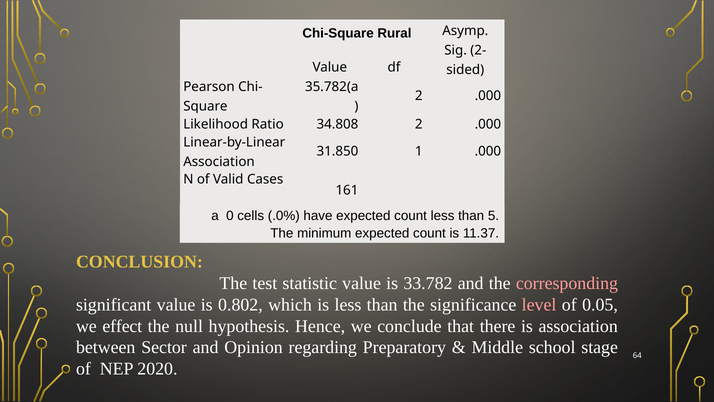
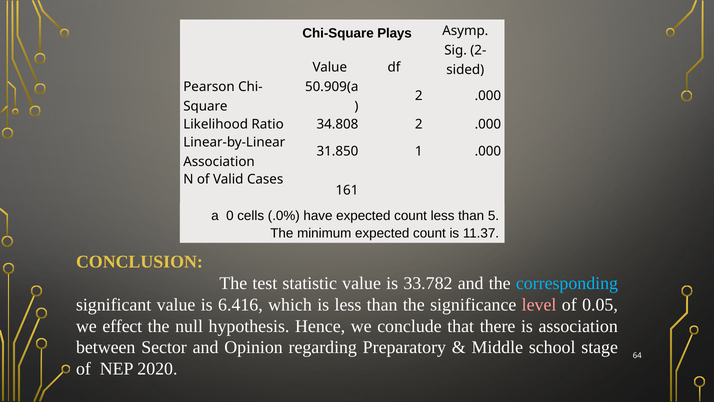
Rural: Rural -> Plays (394, 33)
35.782(a: 35.782(a -> 50.909(a (332, 87)
corresponding colour: pink -> light blue (567, 283)
0.802: 0.802 -> 6.416 (240, 304)
